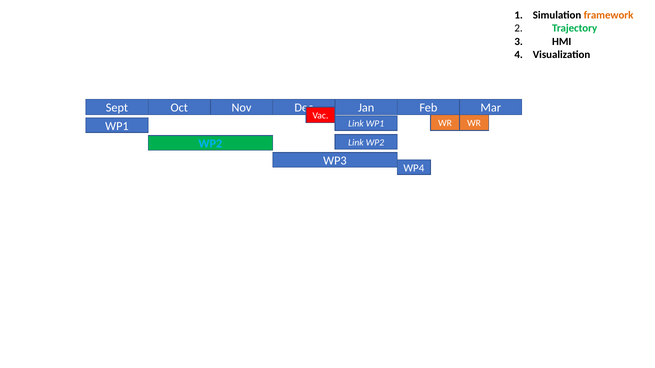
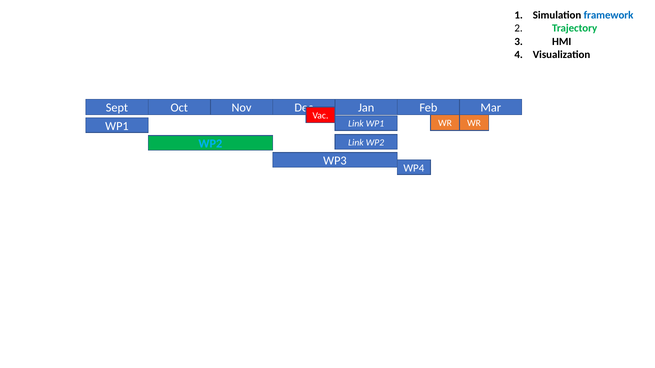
framework colour: orange -> blue (609, 15)
